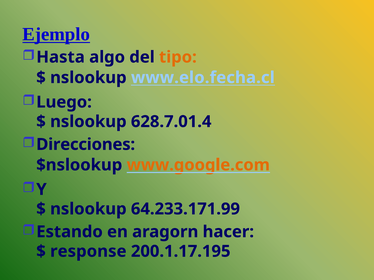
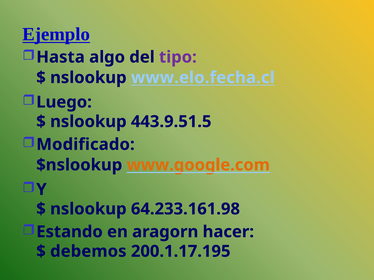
tipo colour: orange -> purple (178, 57)
628.7.01.4: 628.7.01.4 -> 443.9.51.5 (171, 122)
Direcciones: Direcciones -> Modificado (85, 145)
64.233.171.99: 64.233.171.99 -> 64.233.161.98 (185, 209)
response: response -> debemos (88, 252)
